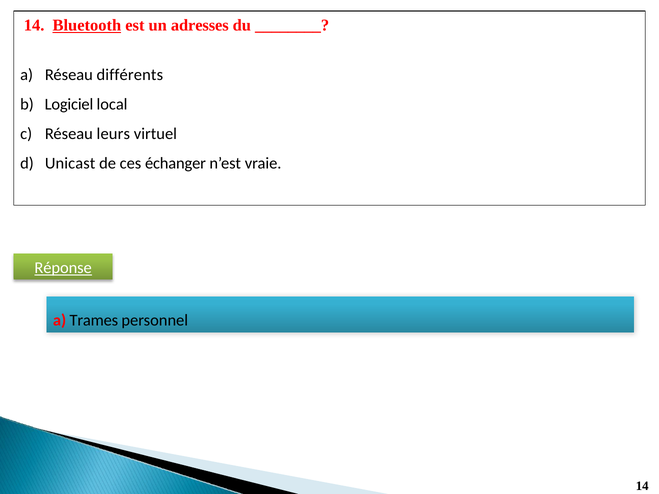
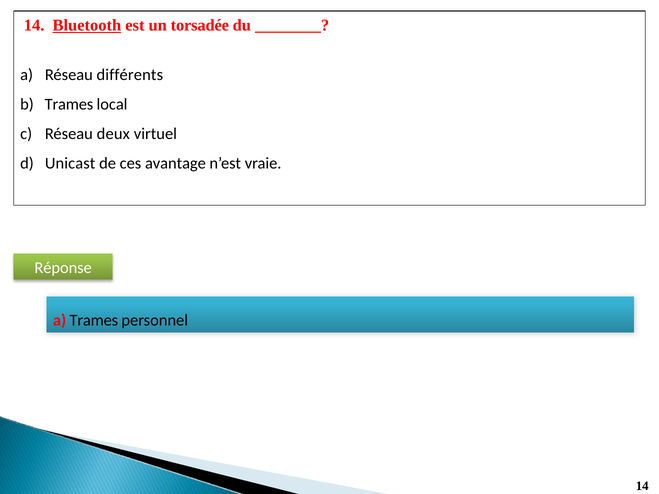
adresses: adresses -> torsadée (200, 25)
Logiciel: Logiciel -> Trames (69, 104)
leurs: leurs -> deux (113, 134)
échanger: échanger -> avantage (175, 164)
Réponse underline: present -> none (63, 268)
